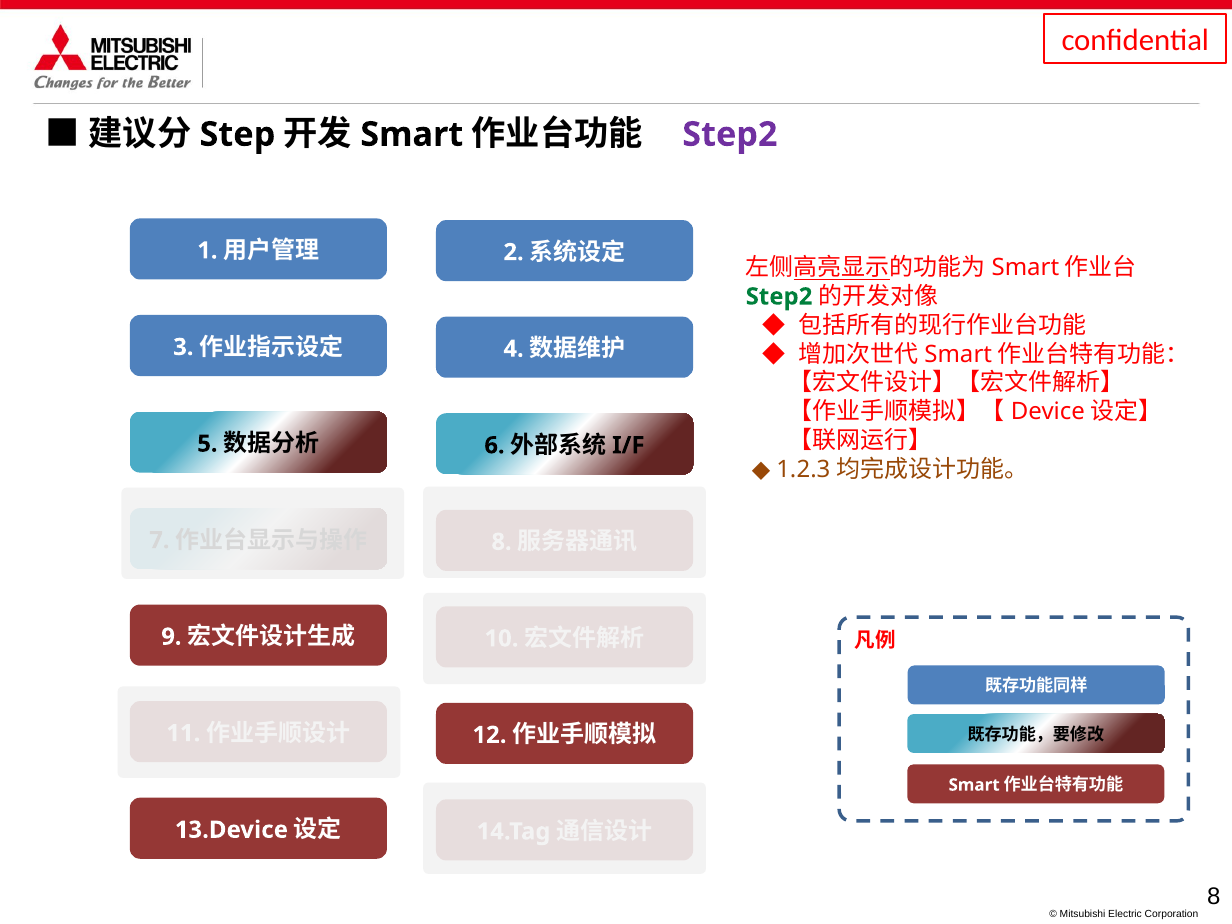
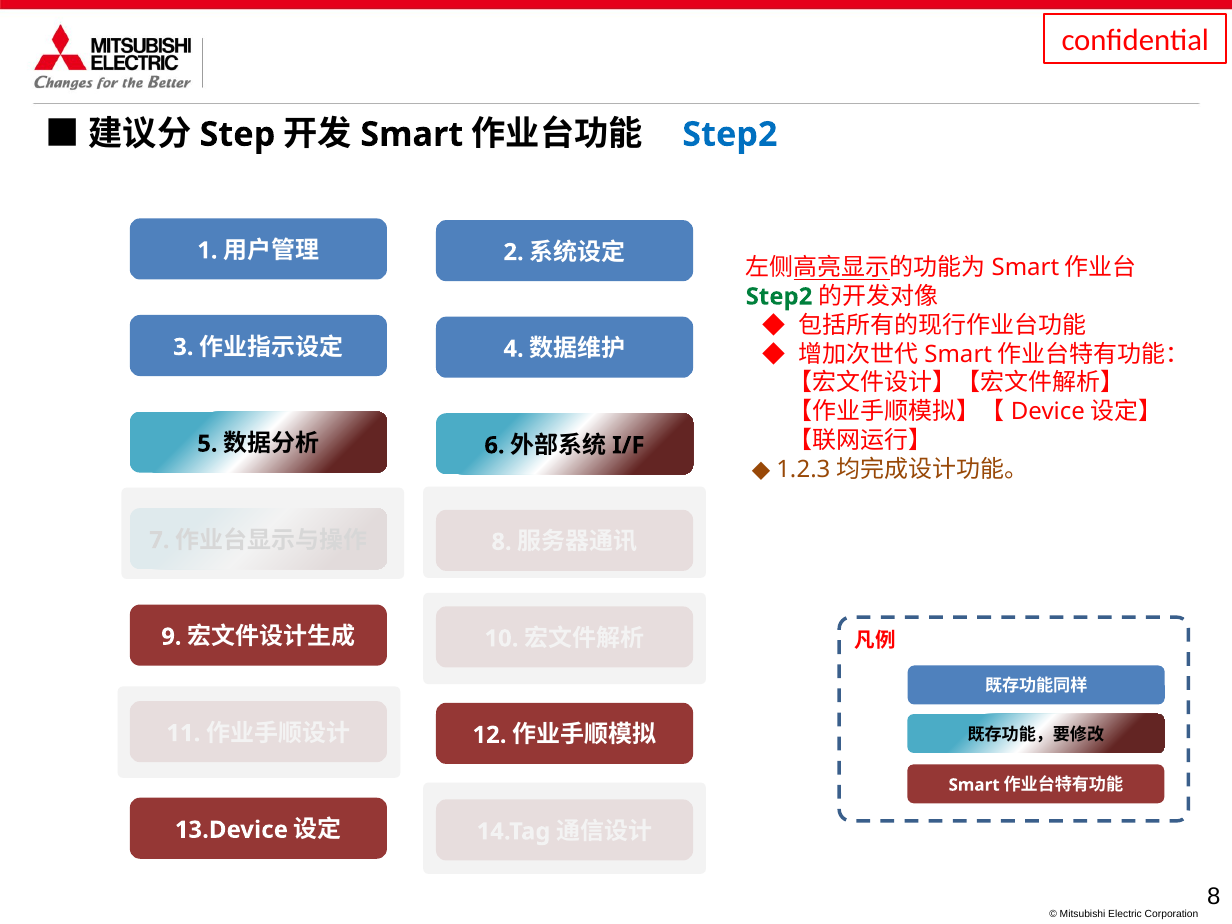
Step2 colour: purple -> blue (730, 134)
